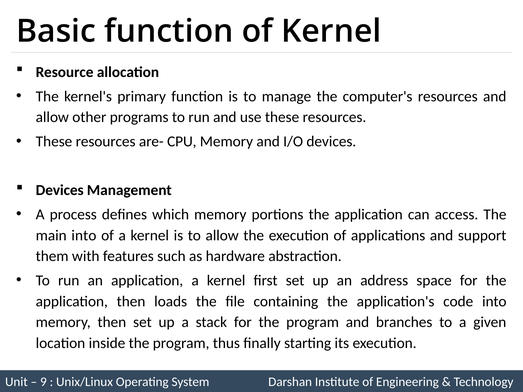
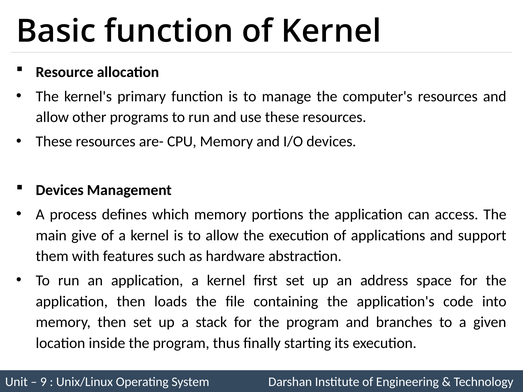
main into: into -> give (84, 235)
